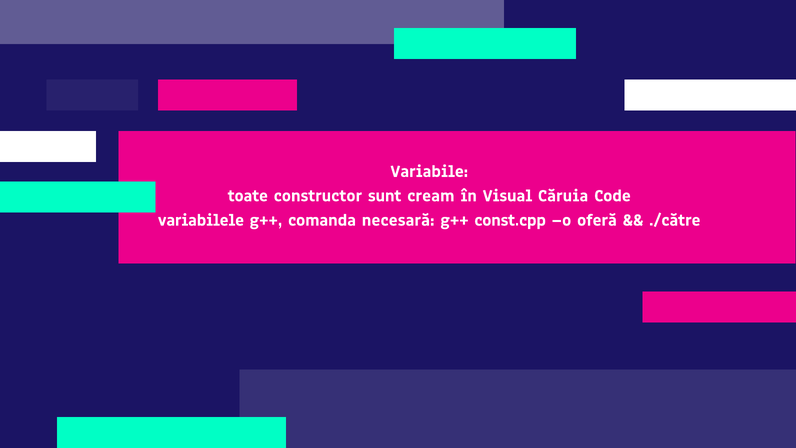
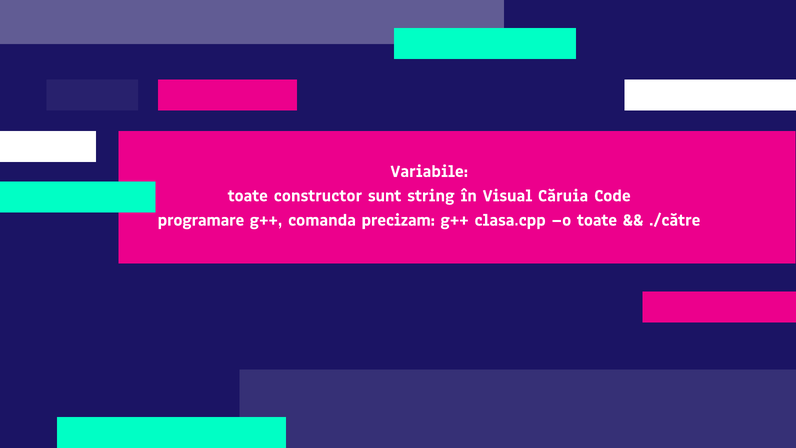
cream: cream -> string (431, 195)
variabilele: variabilele -> programare (201, 220)
necesară: necesară -> precizam (398, 220)
const.cpp: const.cpp -> clasa.cpp (510, 220)
o oferă: oferă -> toate (597, 220)
